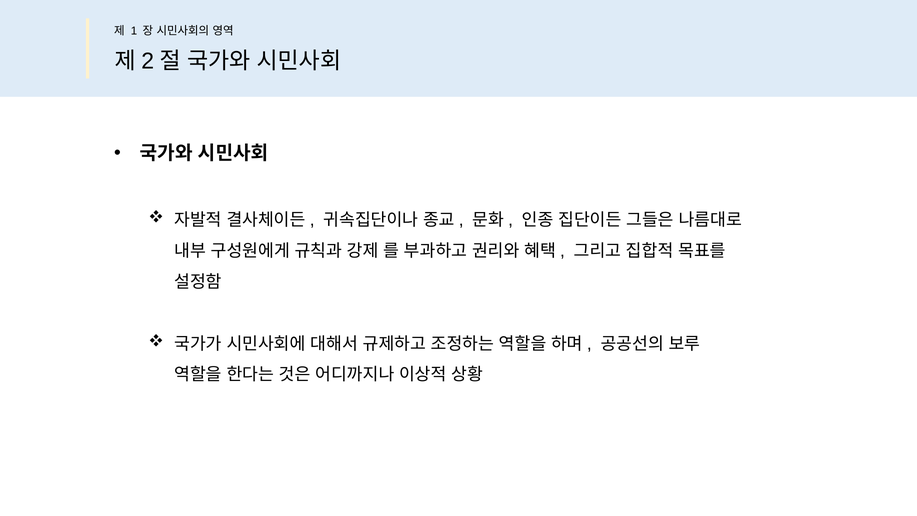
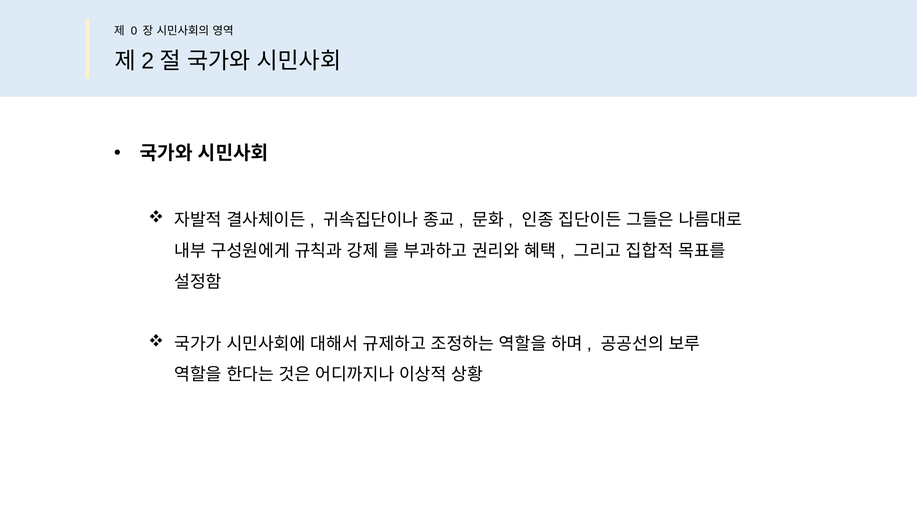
1: 1 -> 0 (134, 31)
